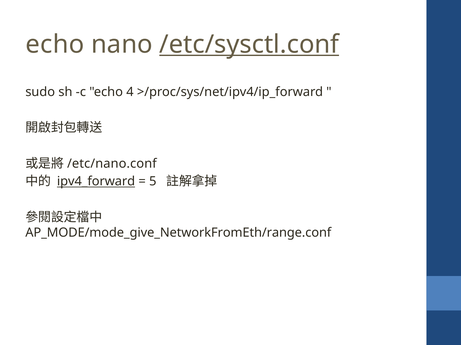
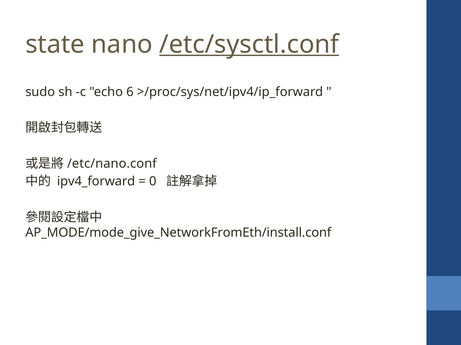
echo: echo -> state (55, 44)
4: 4 -> 6 (130, 92)
ipv4_forward underline: present -> none (96, 182)
5: 5 -> 0 (153, 182)
AP_MODE/mode_give_NetworkFromEth/range.conf: AP_MODE/mode_give_NetworkFromEth/range.conf -> AP_MODE/mode_give_NetworkFromEth/install.conf (178, 233)
